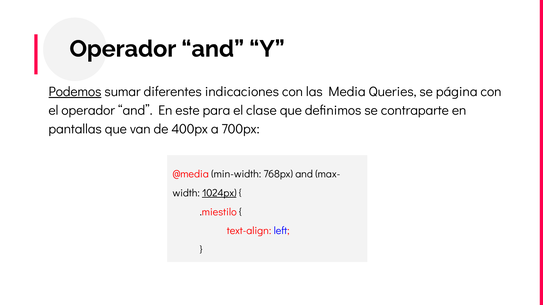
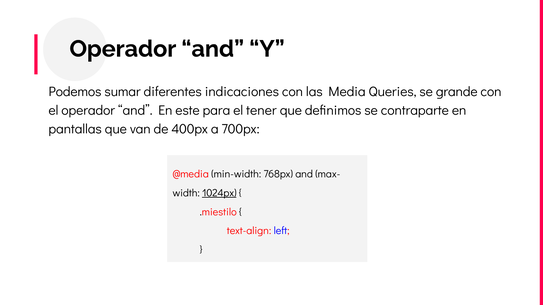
Podemos underline: present -> none (75, 92)
página: página -> grande (457, 92)
clase: clase -> tener (261, 110)
